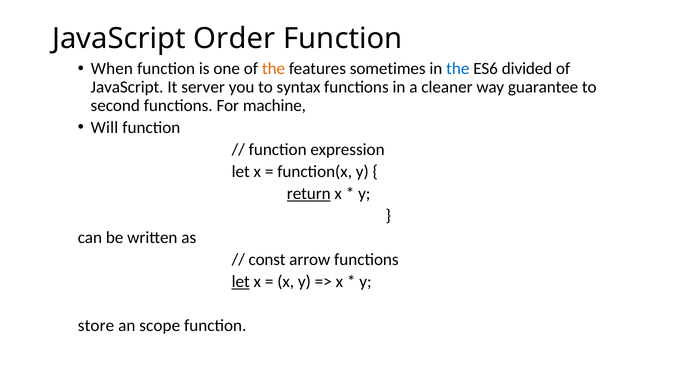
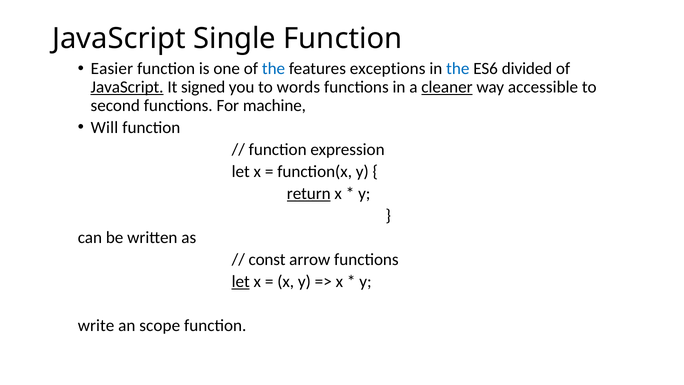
Order: Order -> Single (235, 39)
When: When -> Easier (112, 68)
the colour: orange -> blue (274, 68)
sometimes: sometimes -> exceptions (388, 68)
JavaScript underline: none -> present (127, 87)
server: server -> signed (203, 87)
syntax: syntax -> words (298, 87)
cleaner underline: none -> present (447, 87)
guarantee: guarantee -> accessible (543, 87)
store: store -> write (96, 326)
